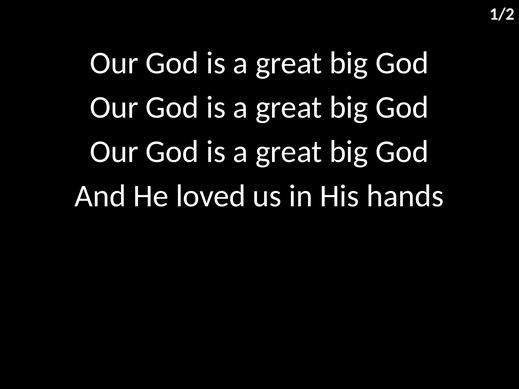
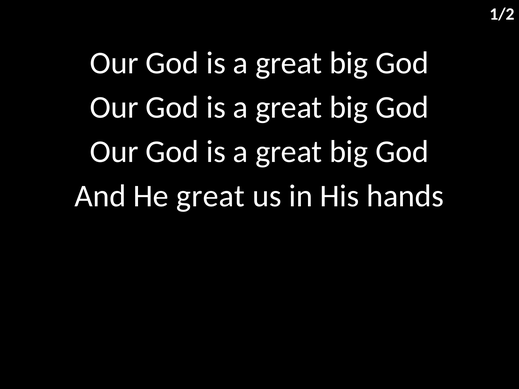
He loved: loved -> great (210, 196)
